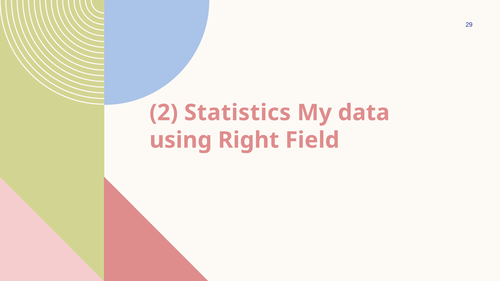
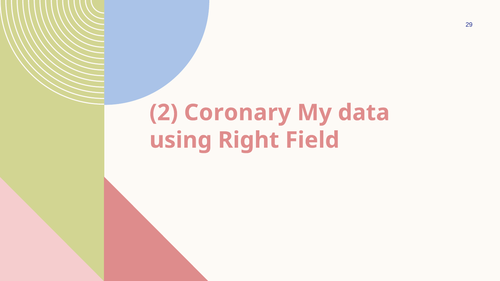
Statistics: Statistics -> Coronary (237, 113)
